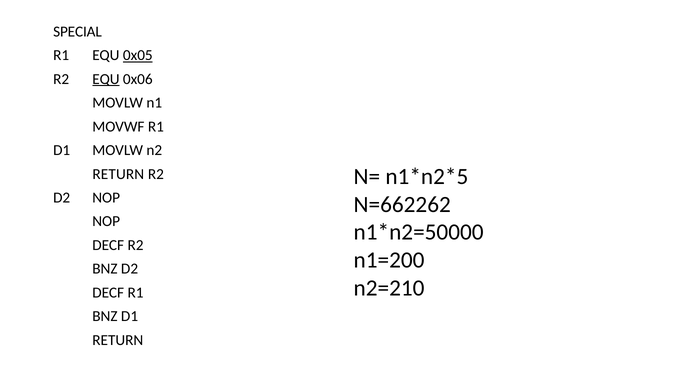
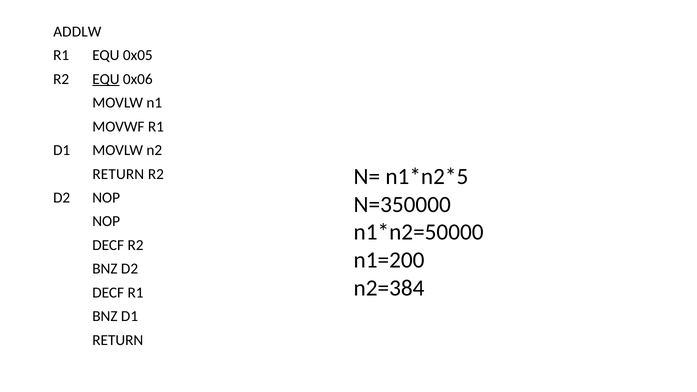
SPECIAL: SPECIAL -> ADDLW (77, 32)
0x05 underline: present -> none (138, 55)
N=662262: N=662262 -> N=350000 (402, 204)
n2=210: n2=210 -> n2=384 (389, 288)
